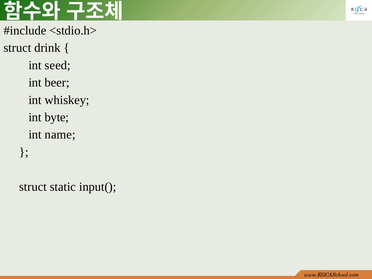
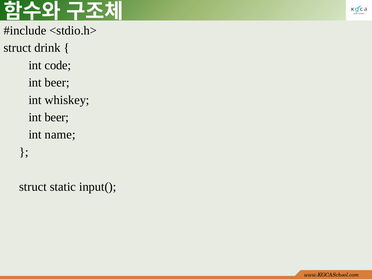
seed: seed -> code (58, 65)
byte: byte -> beer (57, 117)
